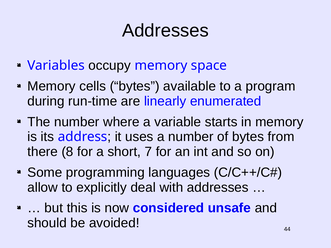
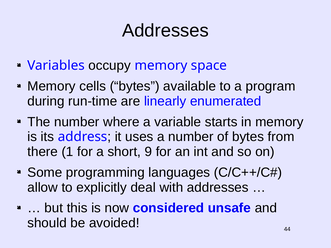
8: 8 -> 1 (67, 152)
7: 7 -> 9 (148, 152)
